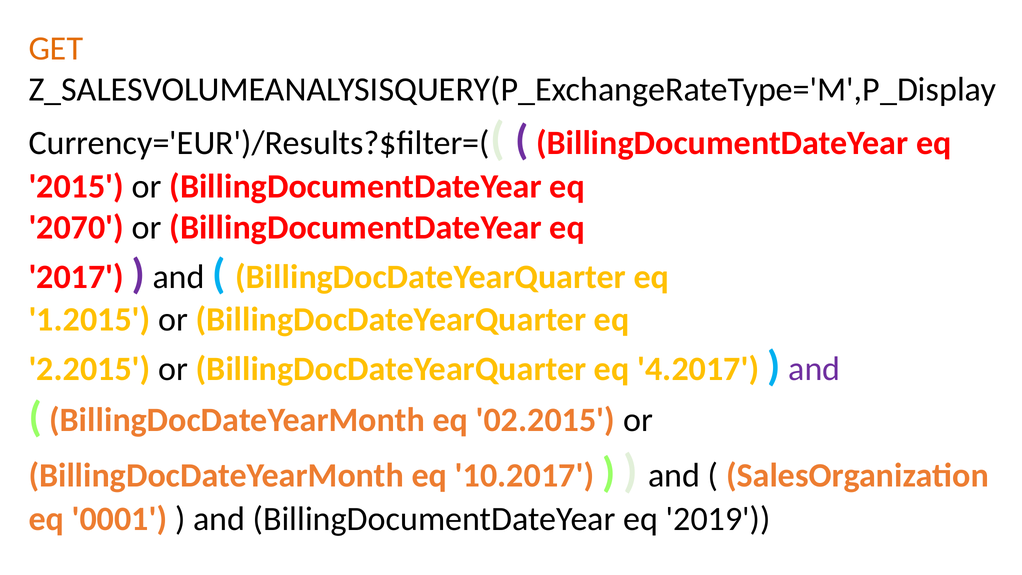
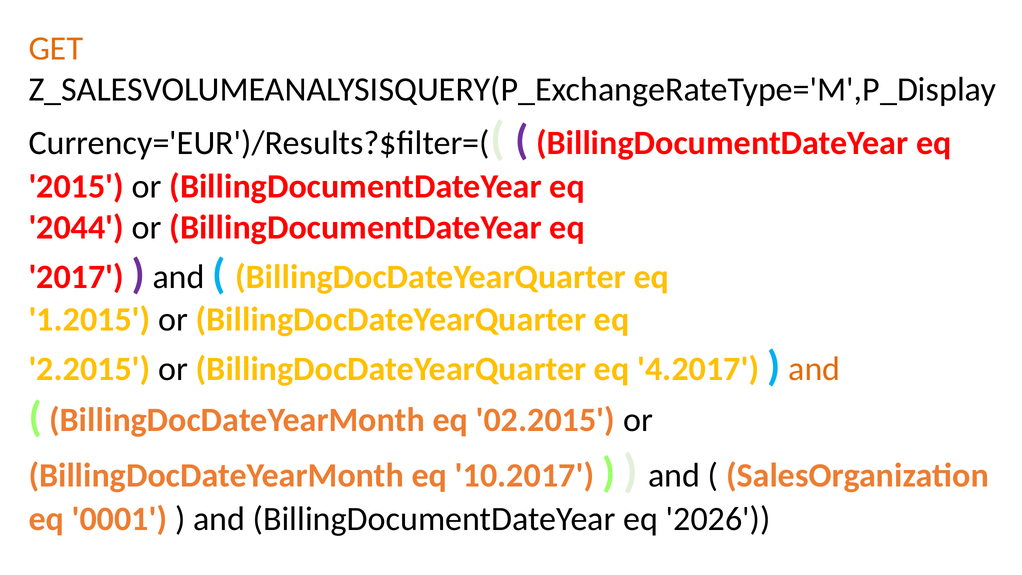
2070: 2070 -> 2044 (76, 228)
and colour: purple -> orange (814, 369)
2019: 2019 -> 2026 (718, 519)
